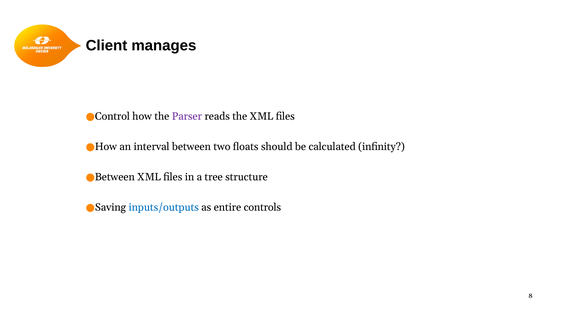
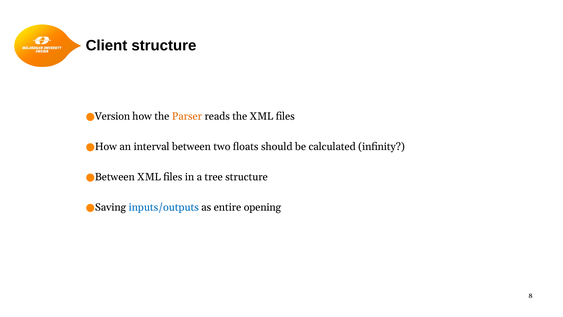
Client manages: manages -> structure (164, 46)
Control: Control -> Version (112, 116)
Parser colour: purple -> orange (187, 116)
controls: controls -> opening (262, 207)
